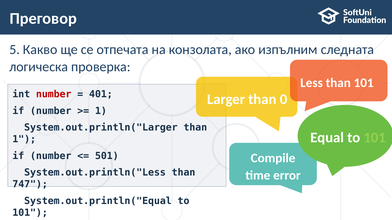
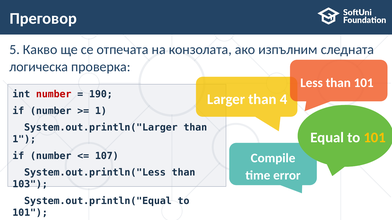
401: 401 -> 190 (101, 94)
0: 0 -> 4 (284, 99)
101 colour: light green -> yellow (375, 138)
501: 501 -> 107 (107, 156)
747: 747 -> 103 (30, 185)
